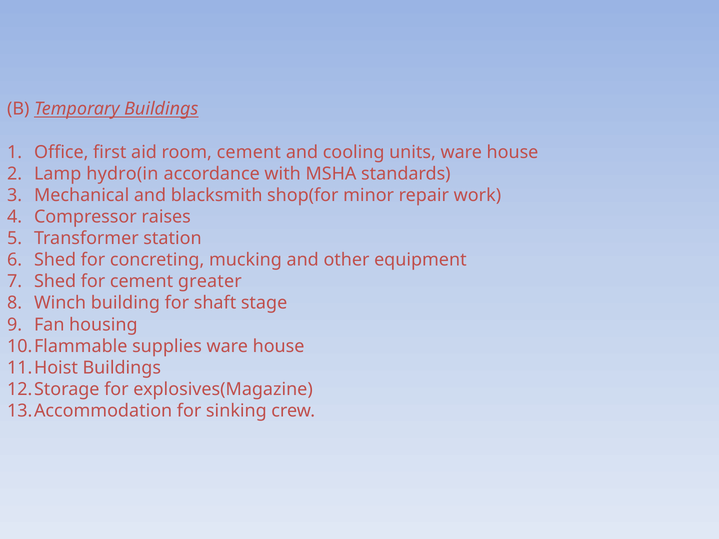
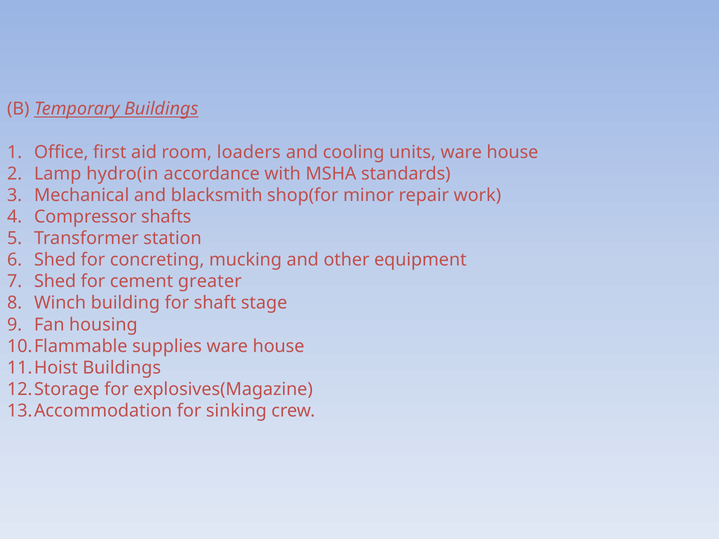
room cement: cement -> loaders (249, 152)
raises: raises -> shafts (166, 217)
